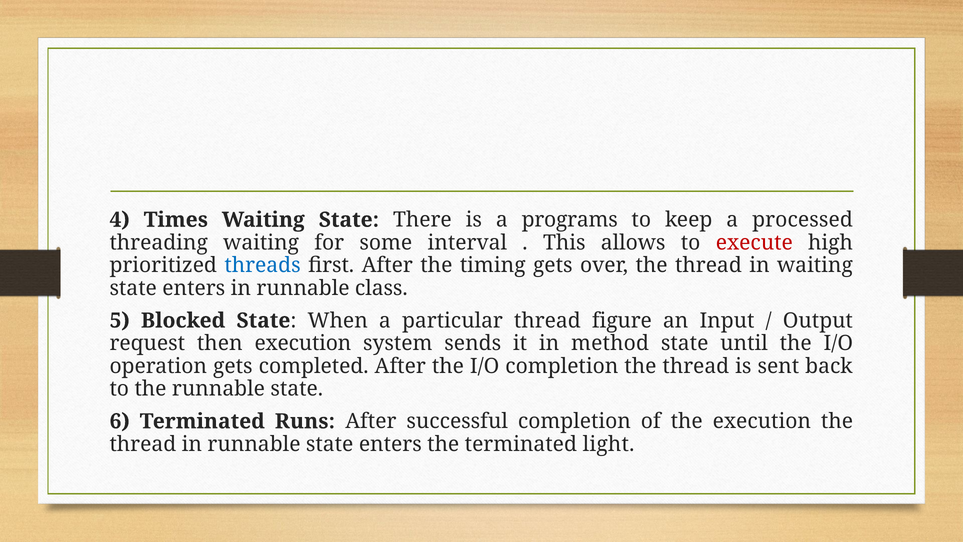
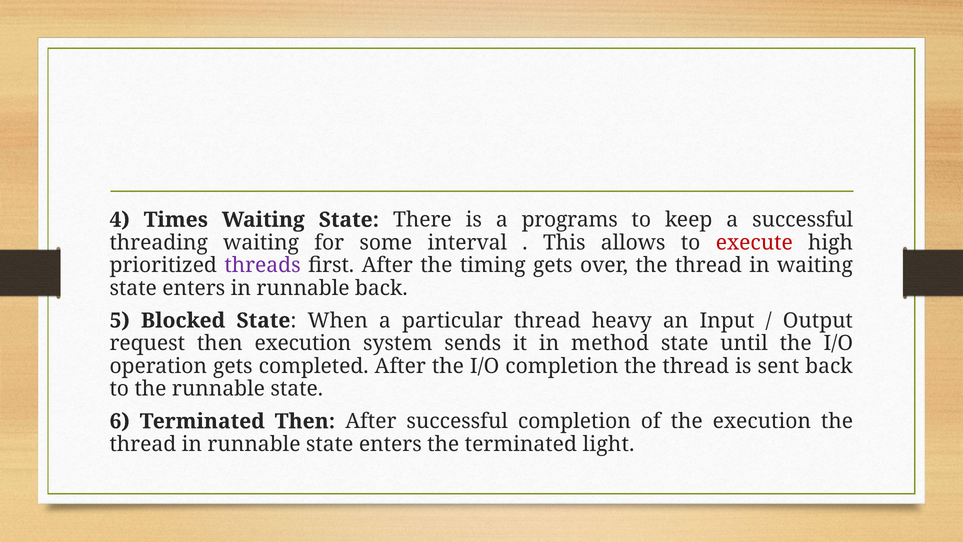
a processed: processed -> successful (803, 220)
threads colour: blue -> purple (263, 265)
runnable class: class -> back (381, 288)
figure: figure -> heavy (622, 320)
Terminated Runs: Runs -> Then (305, 421)
